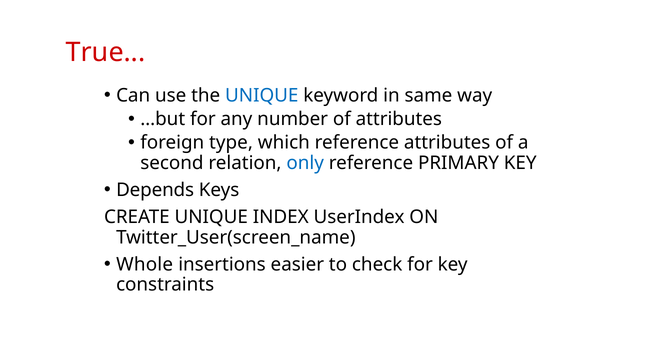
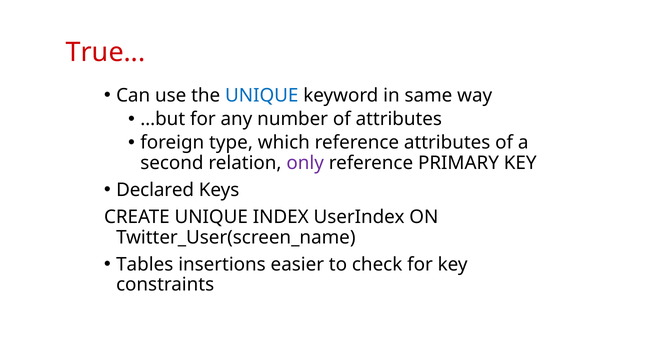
only colour: blue -> purple (305, 163)
Depends: Depends -> Declared (155, 190)
Whole: Whole -> Tables (145, 265)
